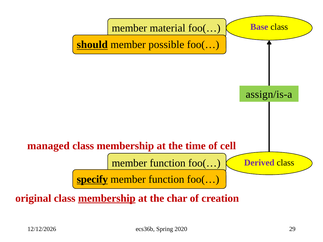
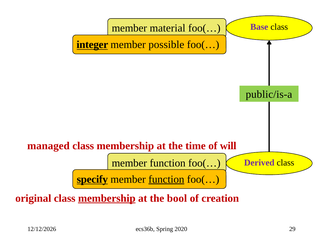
should: should -> integer (92, 45)
assign/is-a: assign/is-a -> public/is-a (269, 95)
cell: cell -> will (228, 146)
function underline: none -> present (166, 179)
char: char -> bool (177, 198)
